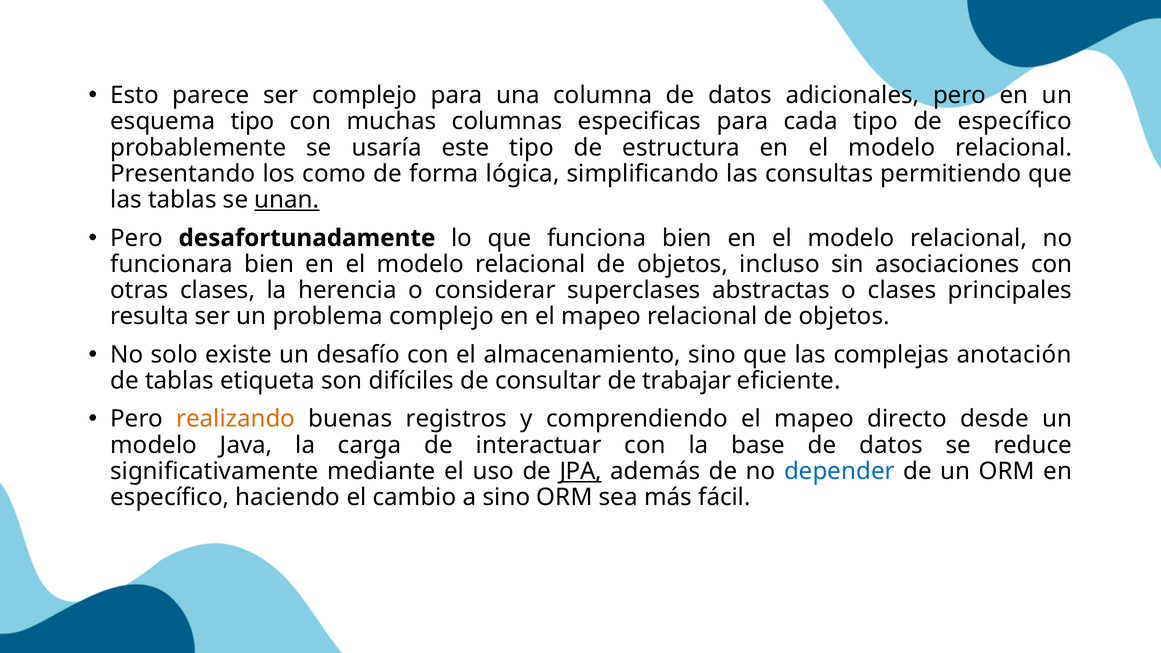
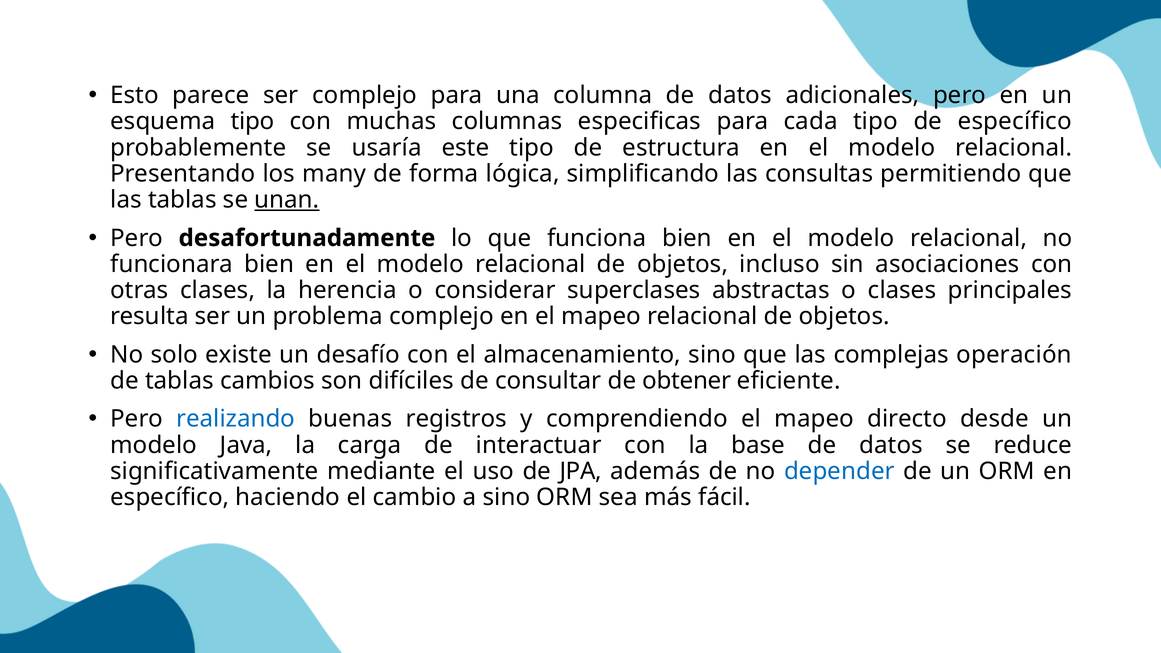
como: como -> many (334, 174)
anotación: anotación -> operación (1014, 355)
etiqueta: etiqueta -> cambios (268, 381)
trabajar: trabajar -> obtener (687, 381)
realizando colour: orange -> blue (236, 419)
JPA underline: present -> none (581, 471)
